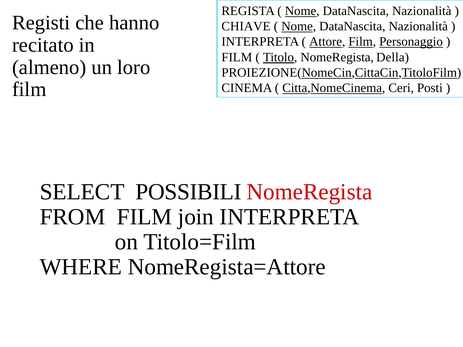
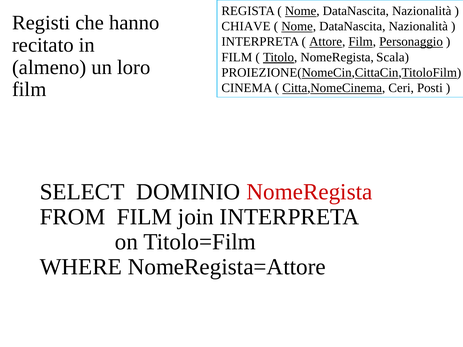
Della: Della -> Scala (393, 57)
POSSIBILI: POSSIBILI -> DOMINIO (188, 192)
